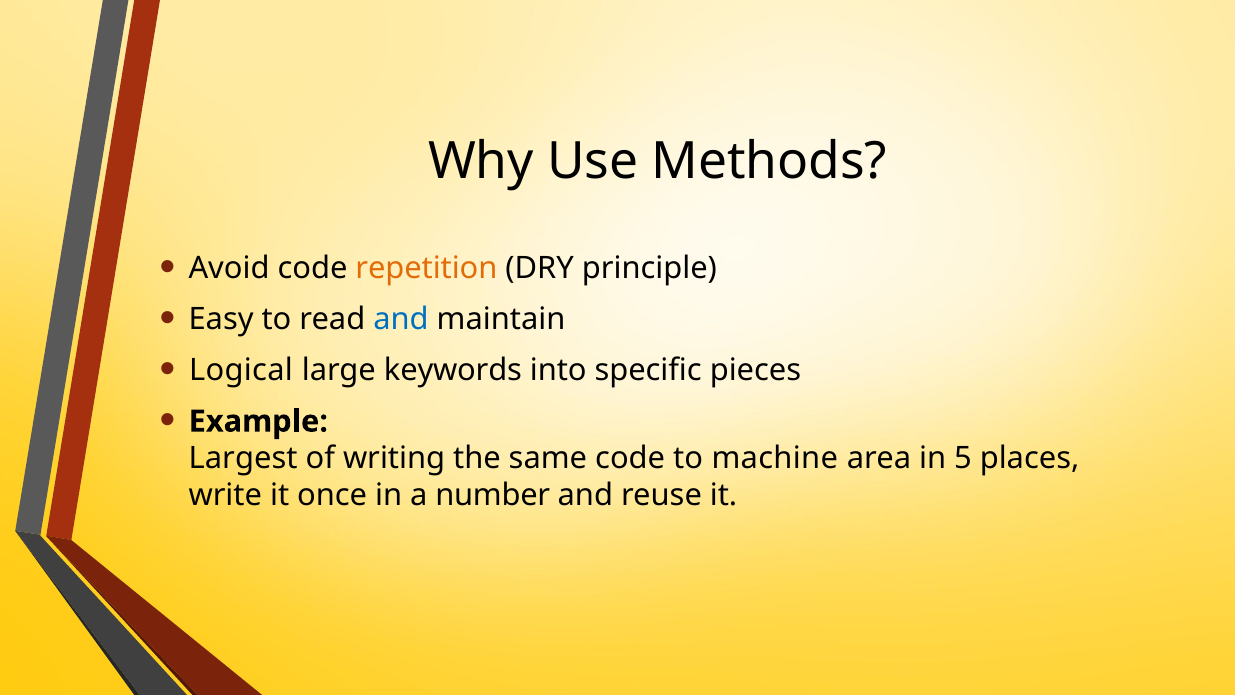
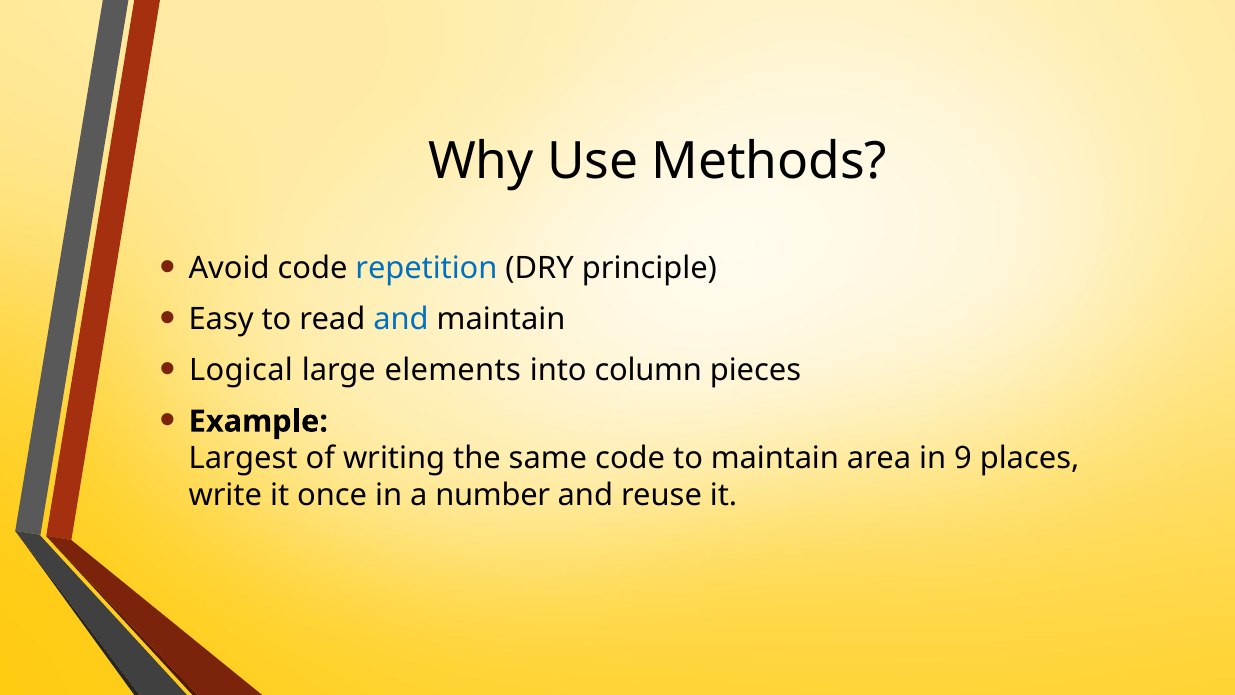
repetition colour: orange -> blue (426, 268)
keywords: keywords -> elements (453, 370)
specific: specific -> column (648, 370)
to machine: machine -> maintain (775, 458)
5: 5 -> 9 (963, 458)
